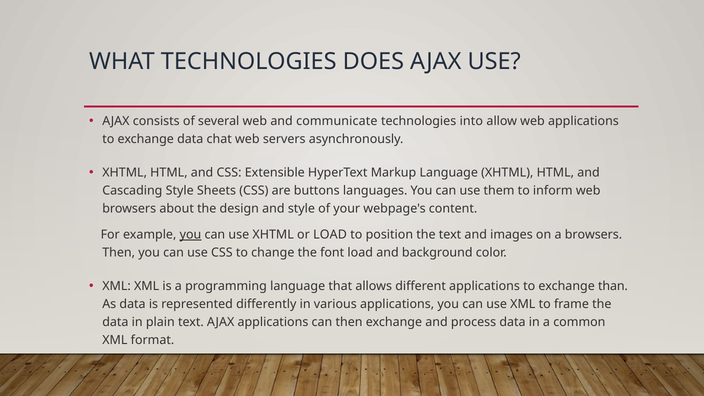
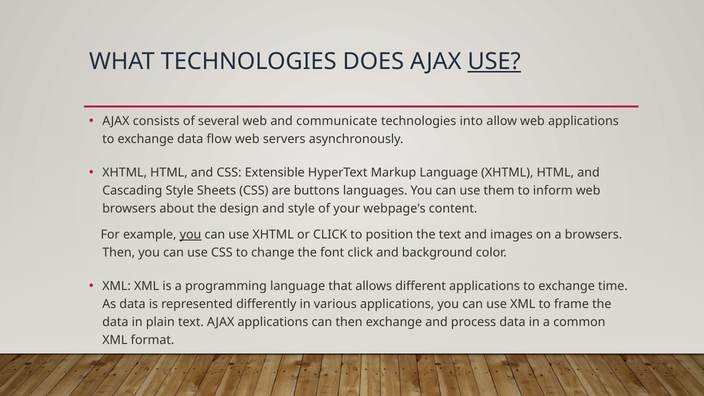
USE underline: none -> present (494, 62)
chat: chat -> flow (219, 139)
or LOAD: LOAD -> CLICK (330, 235)
font load: load -> click (360, 253)
than: than -> time (613, 286)
